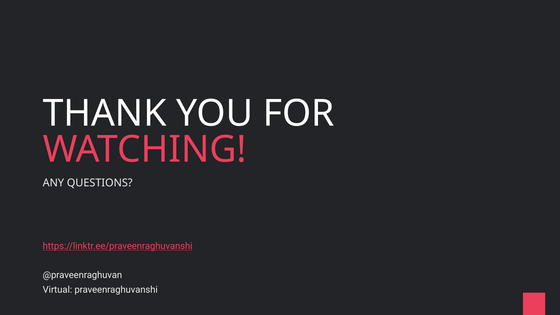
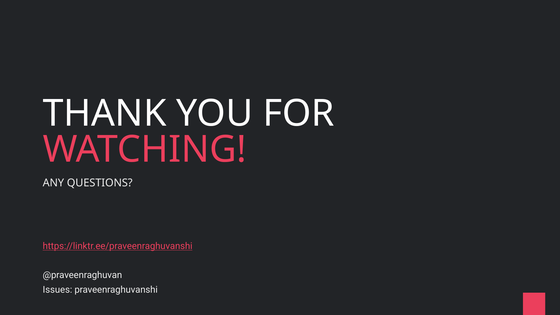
Virtual: Virtual -> Issues (57, 290)
